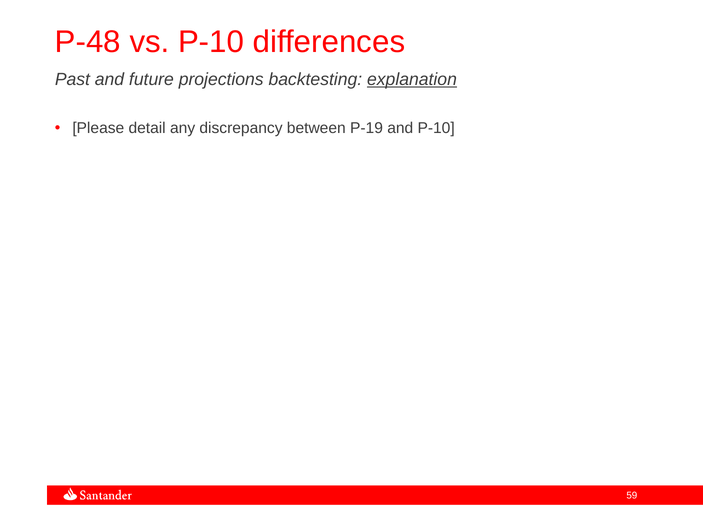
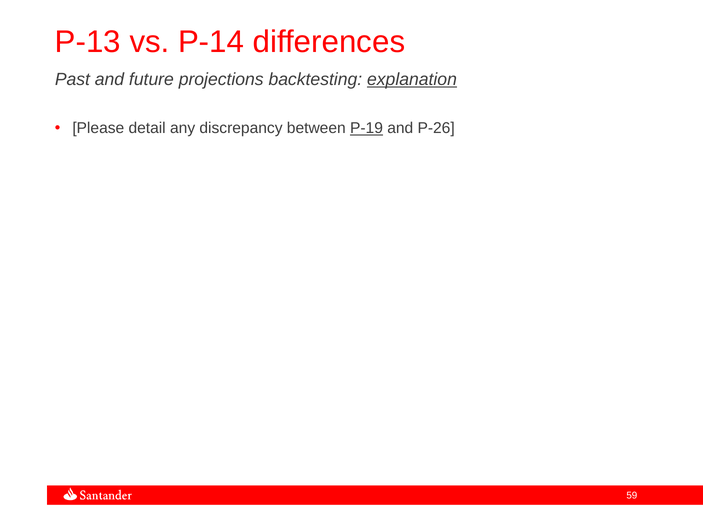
P-48: P-48 -> P-13 (88, 42)
vs P-10: P-10 -> P-14 (211, 42)
P-19 underline: none -> present (367, 128)
and P-10: P-10 -> P-26 (436, 128)
